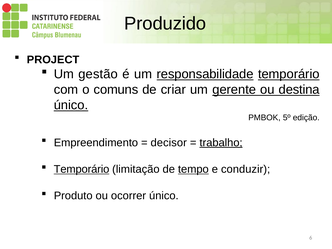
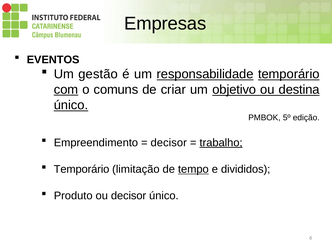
Produzido: Produzido -> Empresas (165, 24)
PROJECT: PROJECT -> EVENTOS (53, 60)
com underline: none -> present (66, 90)
gerente: gerente -> objetivo (234, 90)
Temporário underline: present -> none (82, 169)
conduzir: conduzir -> divididos (246, 169)
ou ocorrer: ocorrer -> decisor (129, 196)
